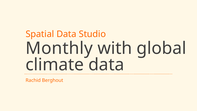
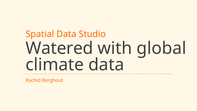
Monthly: Monthly -> Watered (59, 48)
